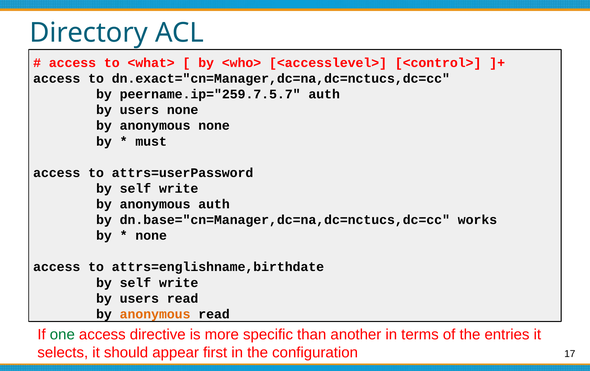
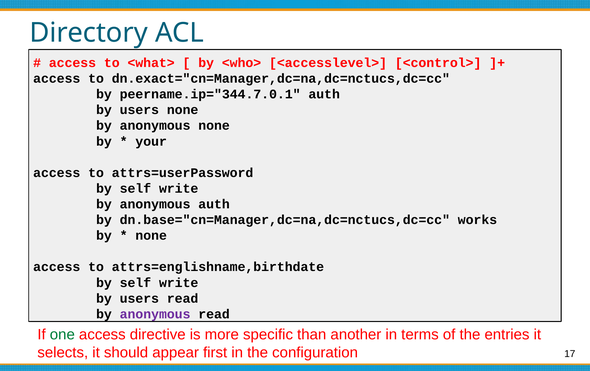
peername.ip="259.7.5.7: peername.ip="259.7.5.7 -> peername.ip="344.7.0.1 (210, 94)
must: must -> your (151, 142)
anonymous colour: orange -> purple (155, 315)
